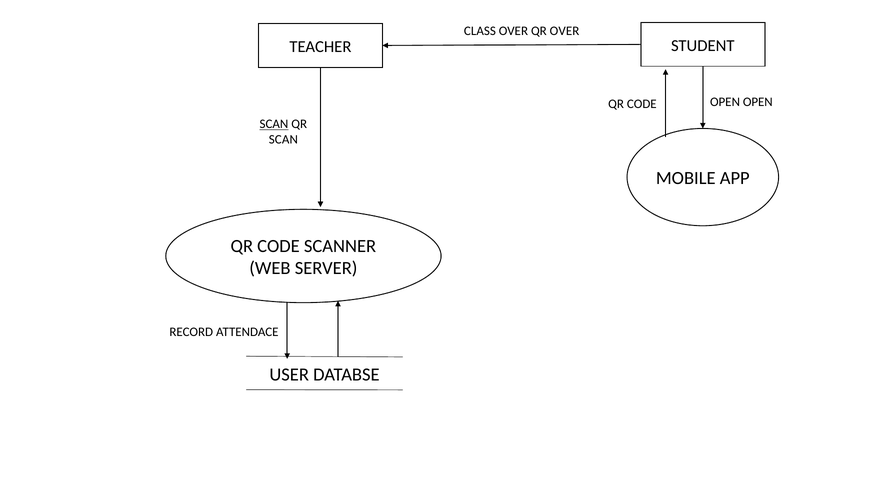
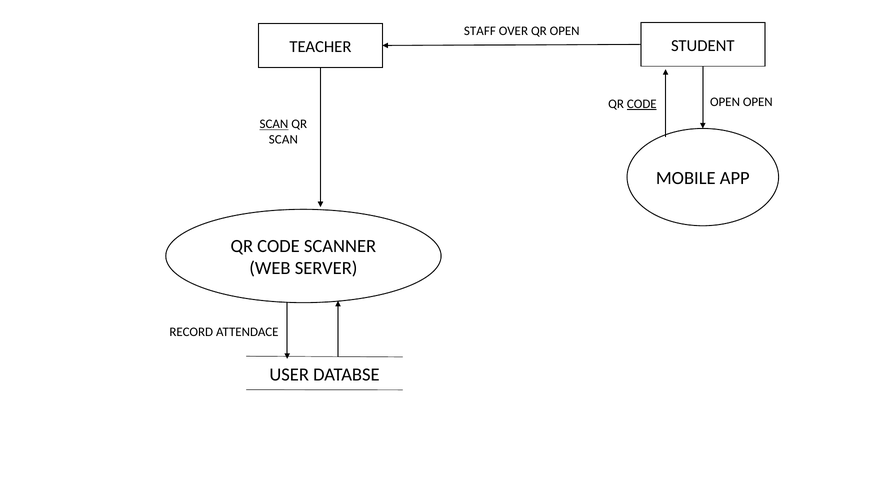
CLASS: CLASS -> STAFF (480, 31)
QR OVER: OVER -> OPEN (565, 31)
CODE underline: none -> present (642, 104)
